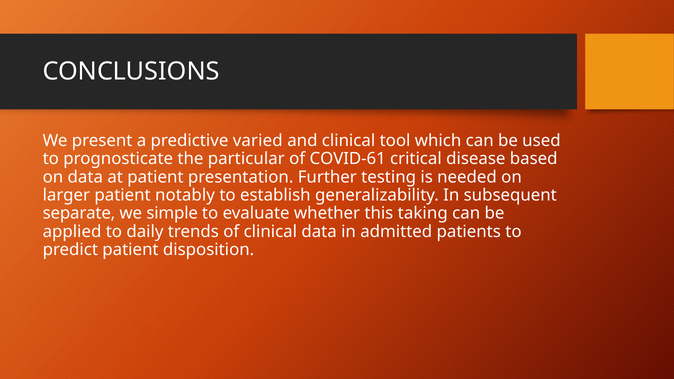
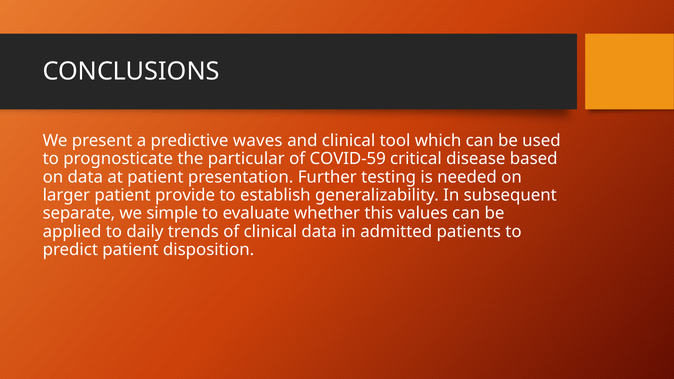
varied: varied -> waves (258, 141)
COVID-61: COVID-61 -> COVID-59 (348, 159)
notably: notably -> provide (185, 195)
taking: taking -> values (423, 213)
